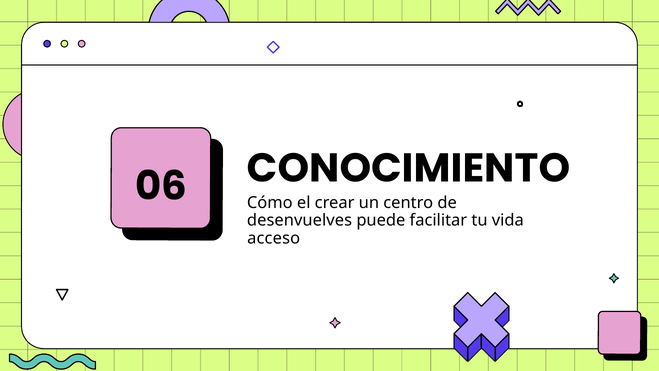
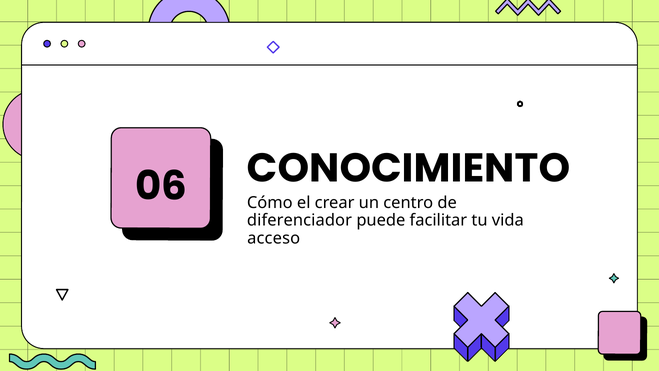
desenvuelves: desenvuelves -> diferenciador (299, 220)
